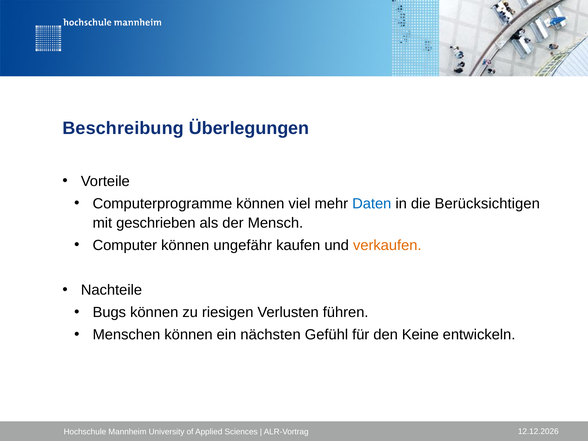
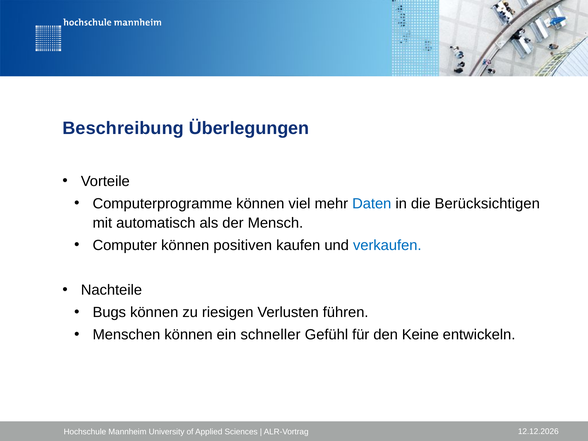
geschrieben: geschrieben -> automatisch (156, 223)
ungefähr: ungefähr -> positiven (243, 245)
verkaufen colour: orange -> blue (387, 245)
nächsten: nächsten -> schneller (270, 335)
